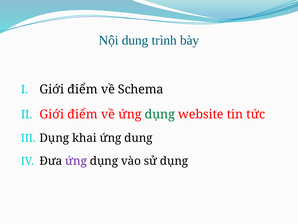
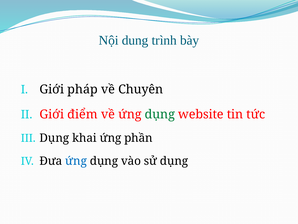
điểm: điểm -> pháp (83, 89)
Schema: Schema -> Chuyên (141, 89)
ứng dung: dung -> phần (138, 138)
ứng colour: purple -> blue (76, 161)
